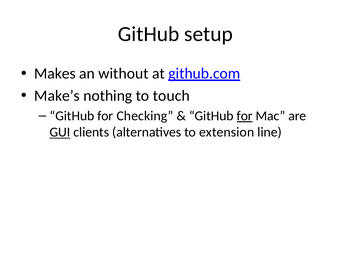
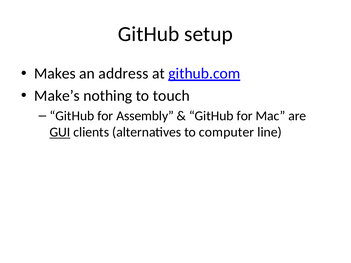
without: without -> address (123, 74)
Checking: Checking -> Assembly (145, 116)
for underline: present -> none (245, 116)
extension: extension -> computer (227, 132)
